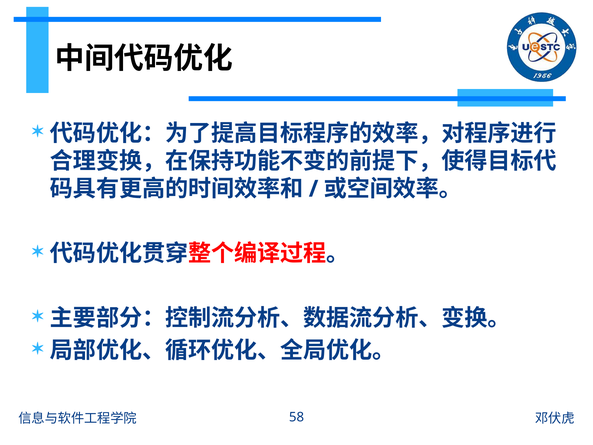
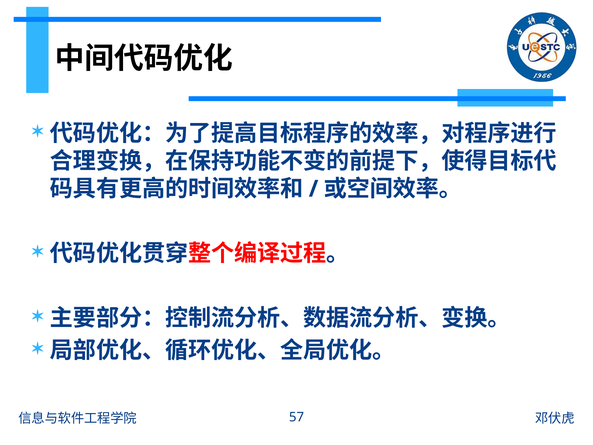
58: 58 -> 57 (297, 417)
